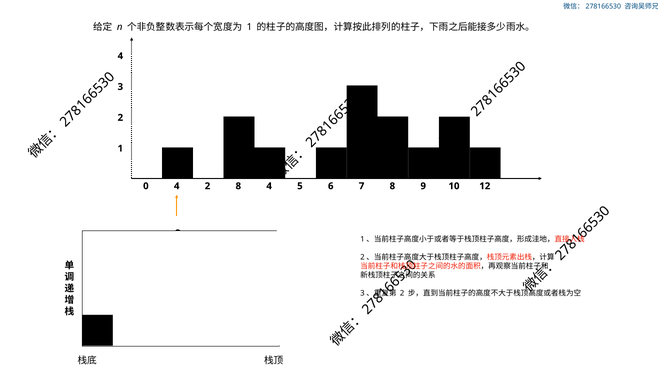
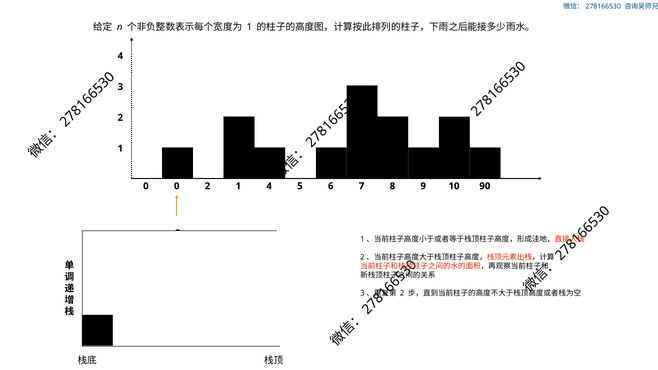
0 4: 4 -> 0 (177, 186)
2 8: 8 -> 1 (238, 186)
12: 12 -> 90 (485, 186)
